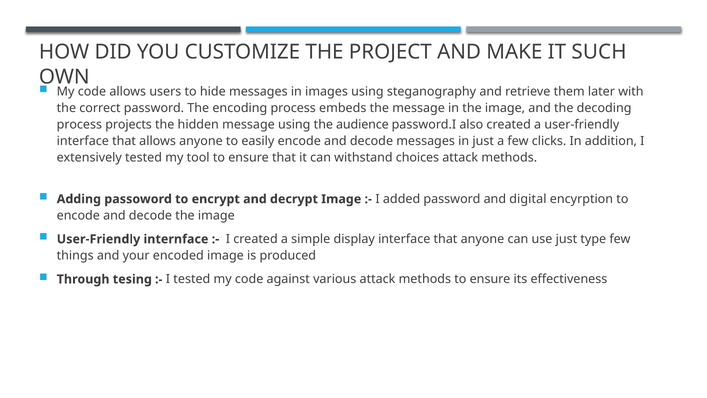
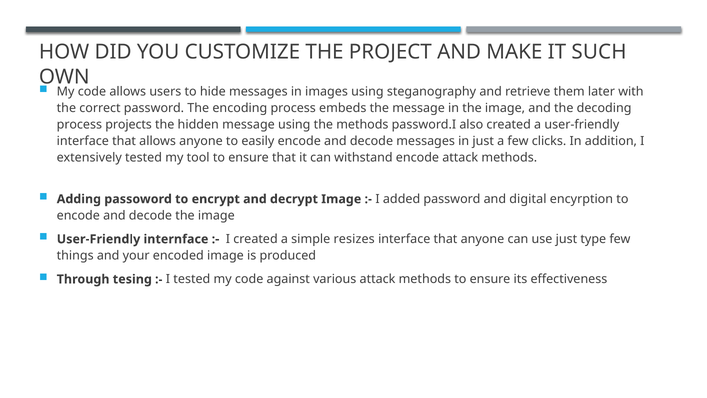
the audience: audience -> methods (362, 124)
withstand choices: choices -> encode (417, 157)
display: display -> resizes (354, 239)
